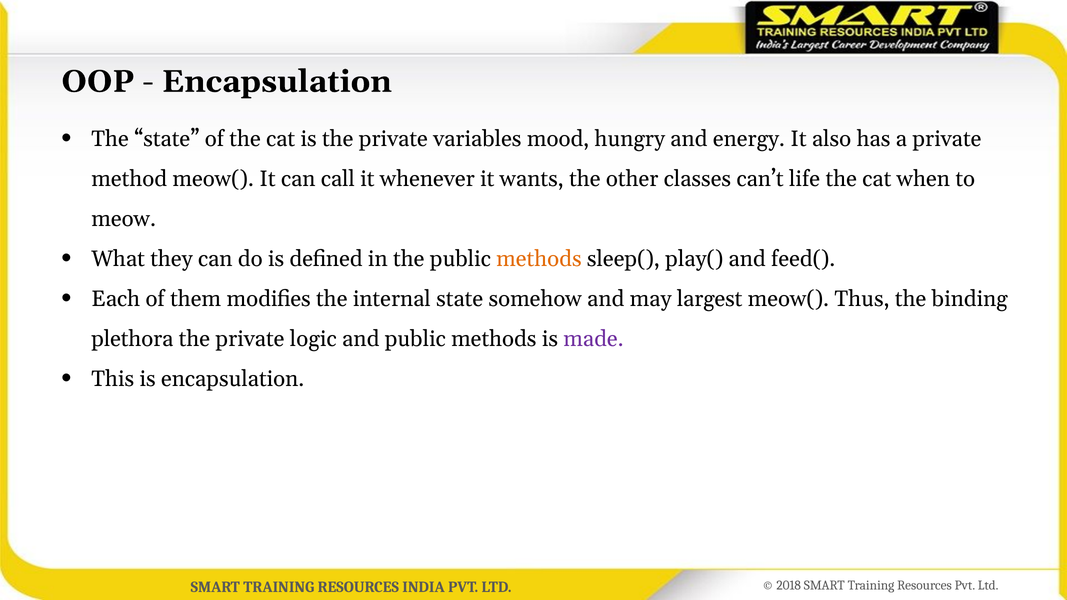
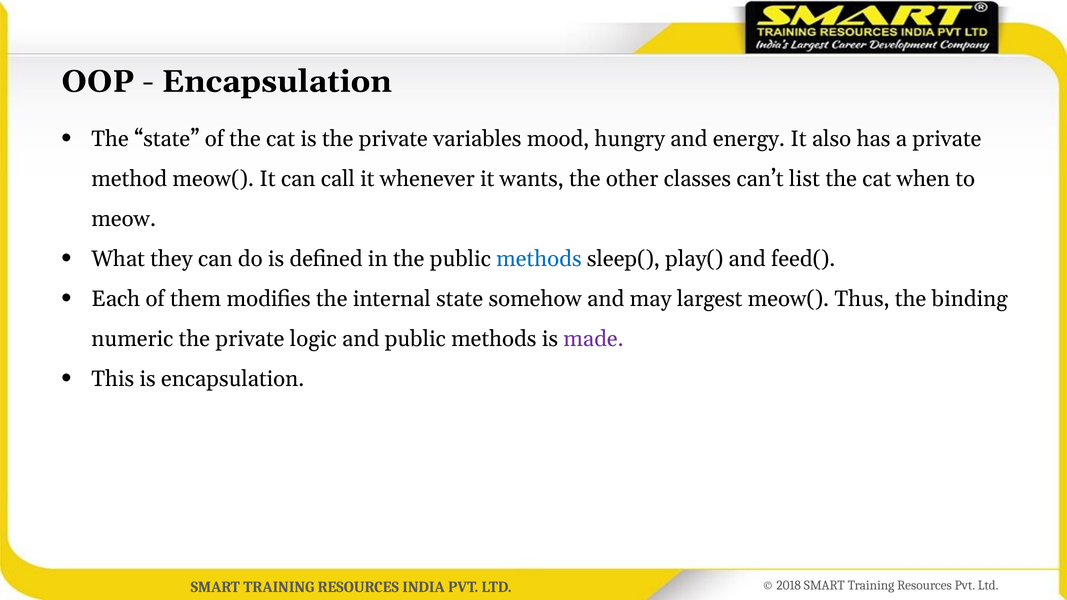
life: life -> list (805, 179)
methods colour: orange -> blue (539, 259)
plethora: plethora -> numeric (132, 339)
